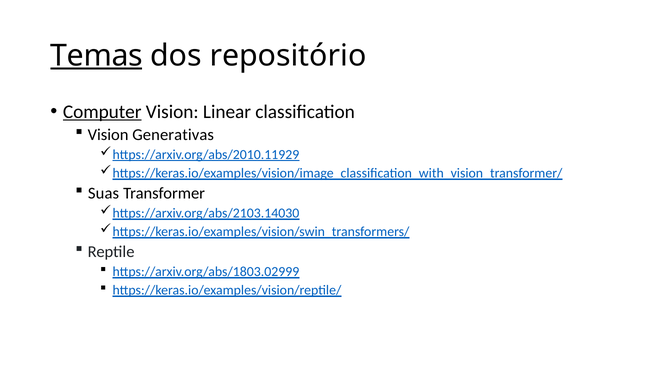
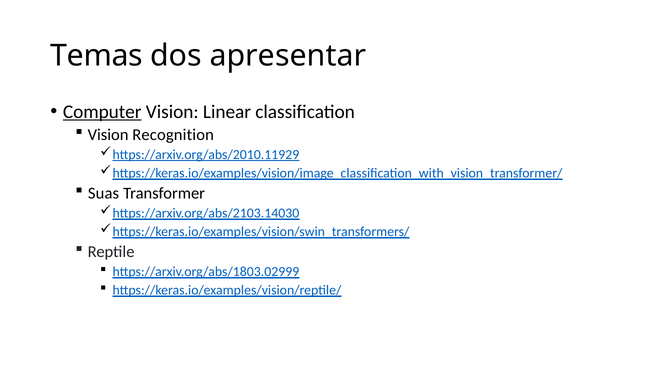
Temas underline: present -> none (97, 56)
repositório: repositório -> apresentar (288, 56)
Generativas: Generativas -> Recognition (173, 135)
